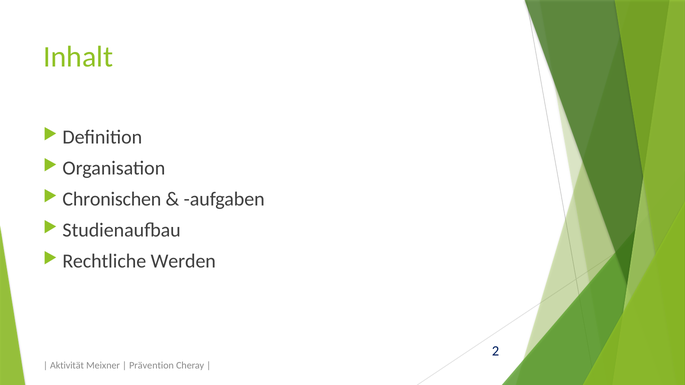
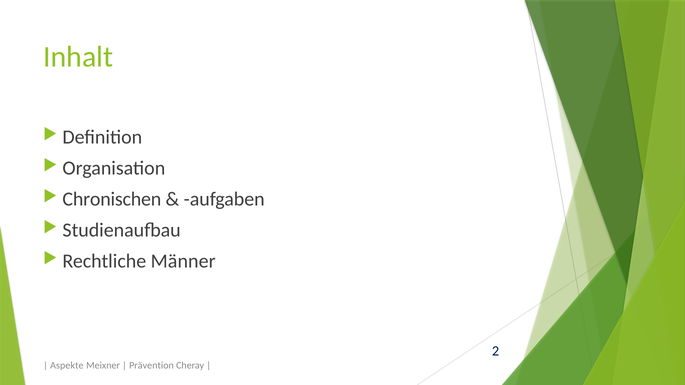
Werden: Werden -> Männer (183, 262)
Aktivität: Aktivität -> Aspekte (67, 366)
